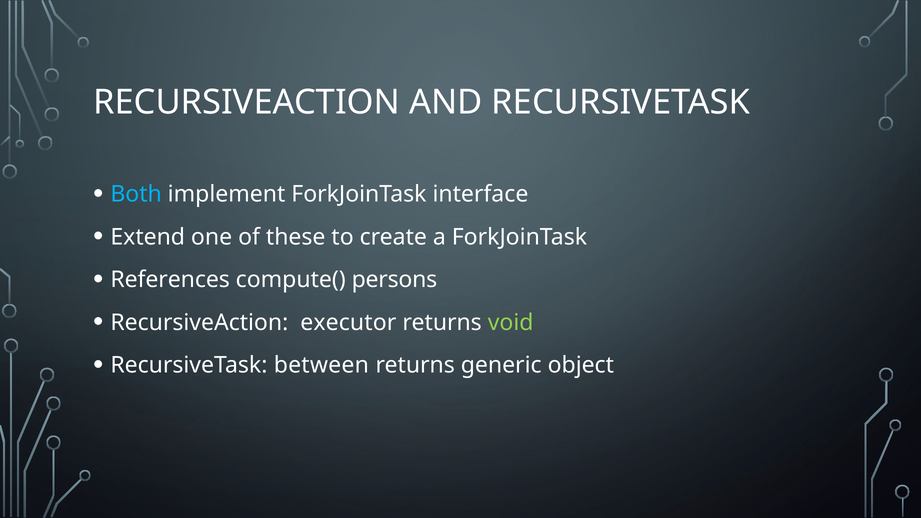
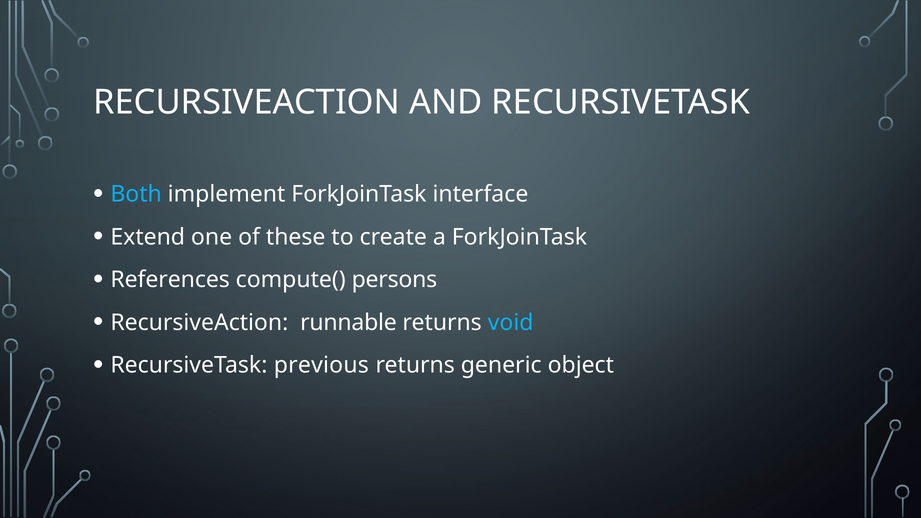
executor: executor -> runnable (348, 323)
void colour: light green -> light blue (511, 323)
between: between -> previous (321, 365)
